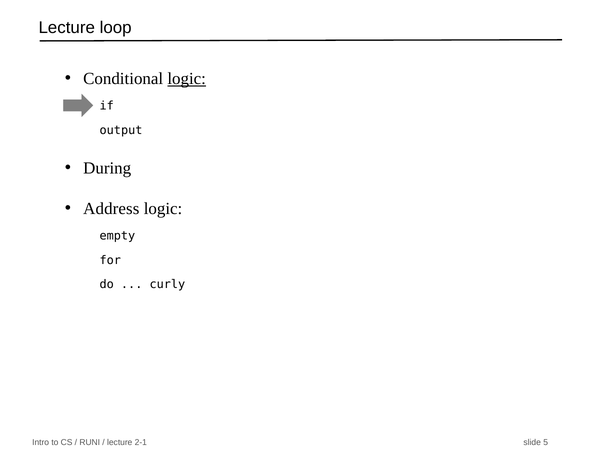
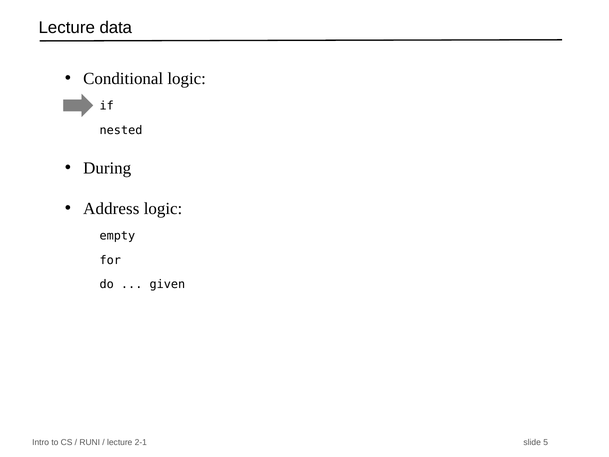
loop: loop -> data (116, 27)
logic underline: present -> none (187, 79)
output: output -> nested (121, 130)
curly: curly -> given (167, 284)
